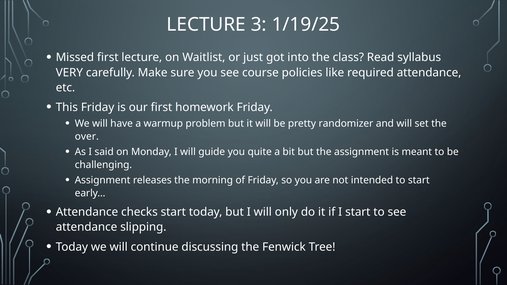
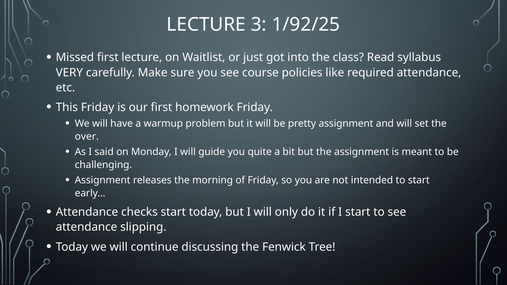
1/19/25: 1/19/25 -> 1/92/25 (306, 25)
pretty randomizer: randomizer -> assignment (346, 124)
